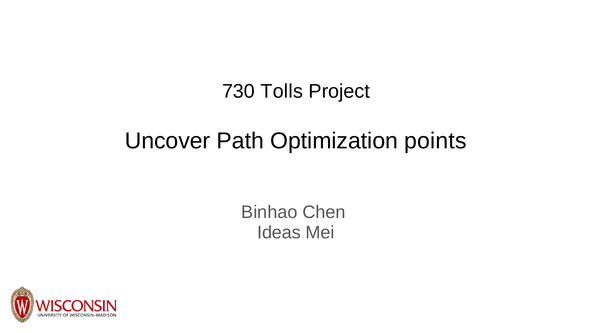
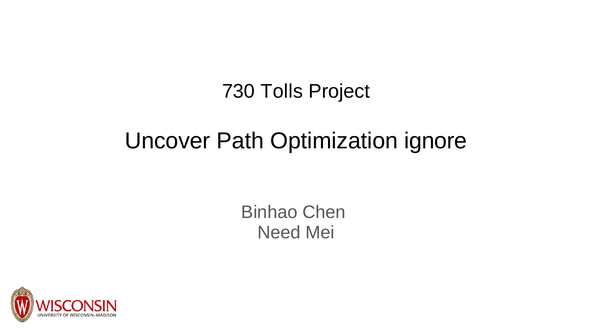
points: points -> ignore (436, 141)
Ideas: Ideas -> Need (279, 233)
